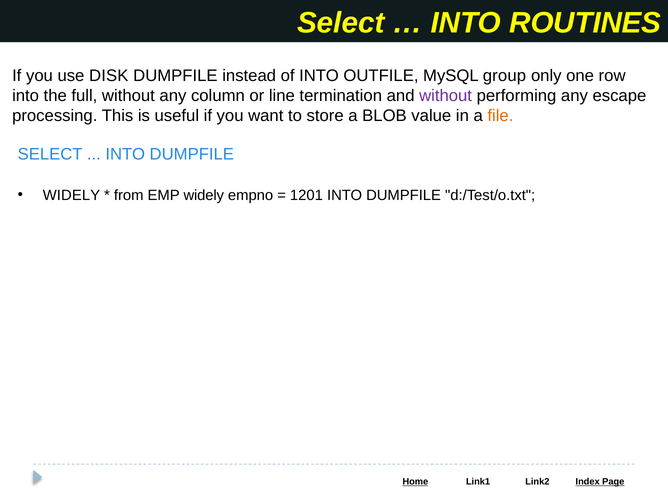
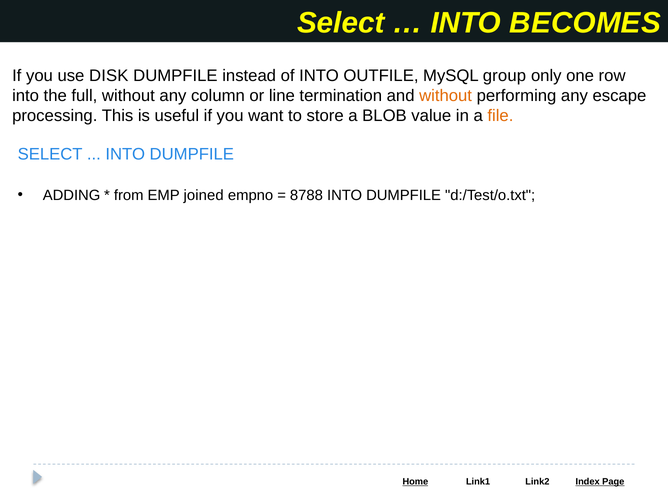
ROUTINES: ROUTINES -> BECOMES (585, 23)
without colour: purple -> orange (446, 96)
WIDELY: WIDELY -> ADDING (72, 195)
EMP widely: widely -> joined (204, 195)
1201: 1201 -> 8788 (306, 195)
